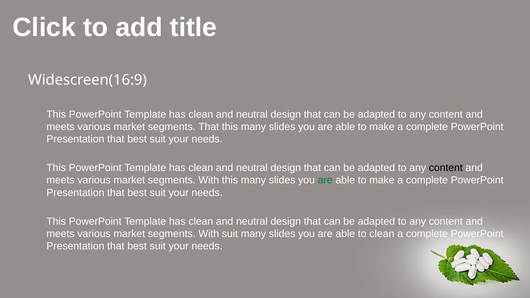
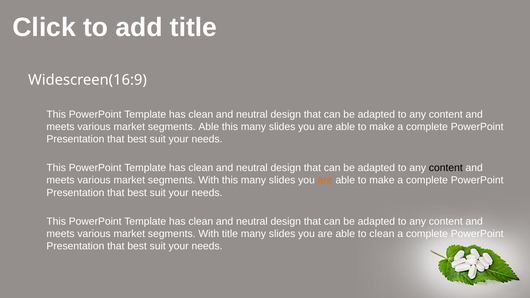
segments That: That -> Able (209, 127)
are colour: green -> orange (325, 180)
With suit: suit -> title (230, 234)
